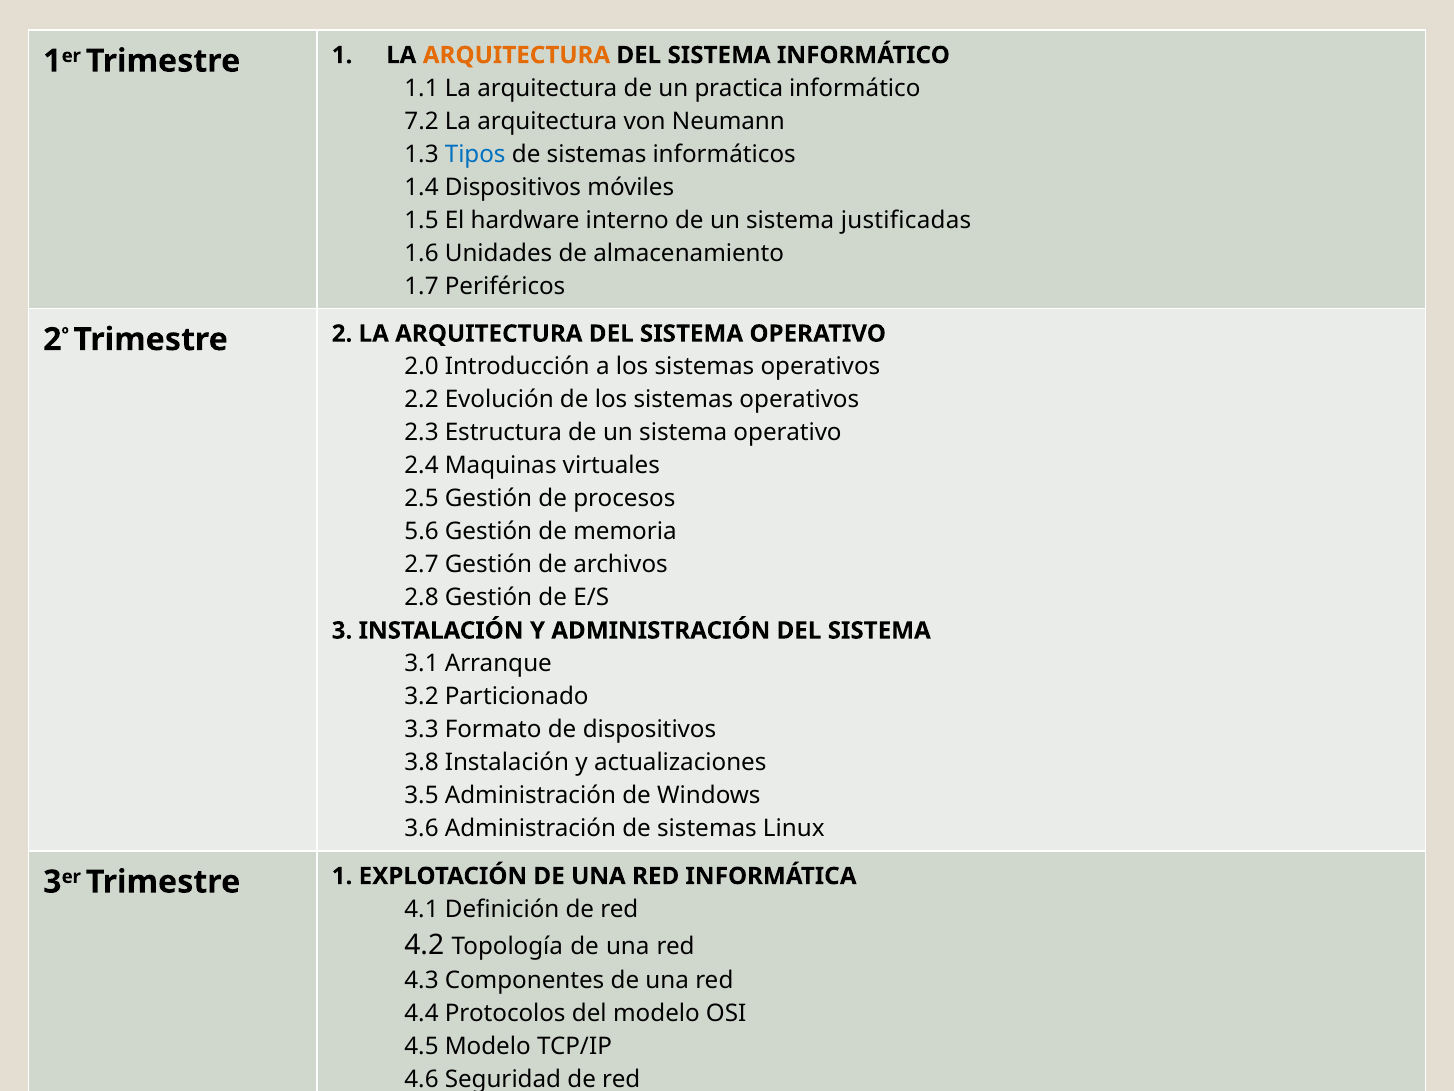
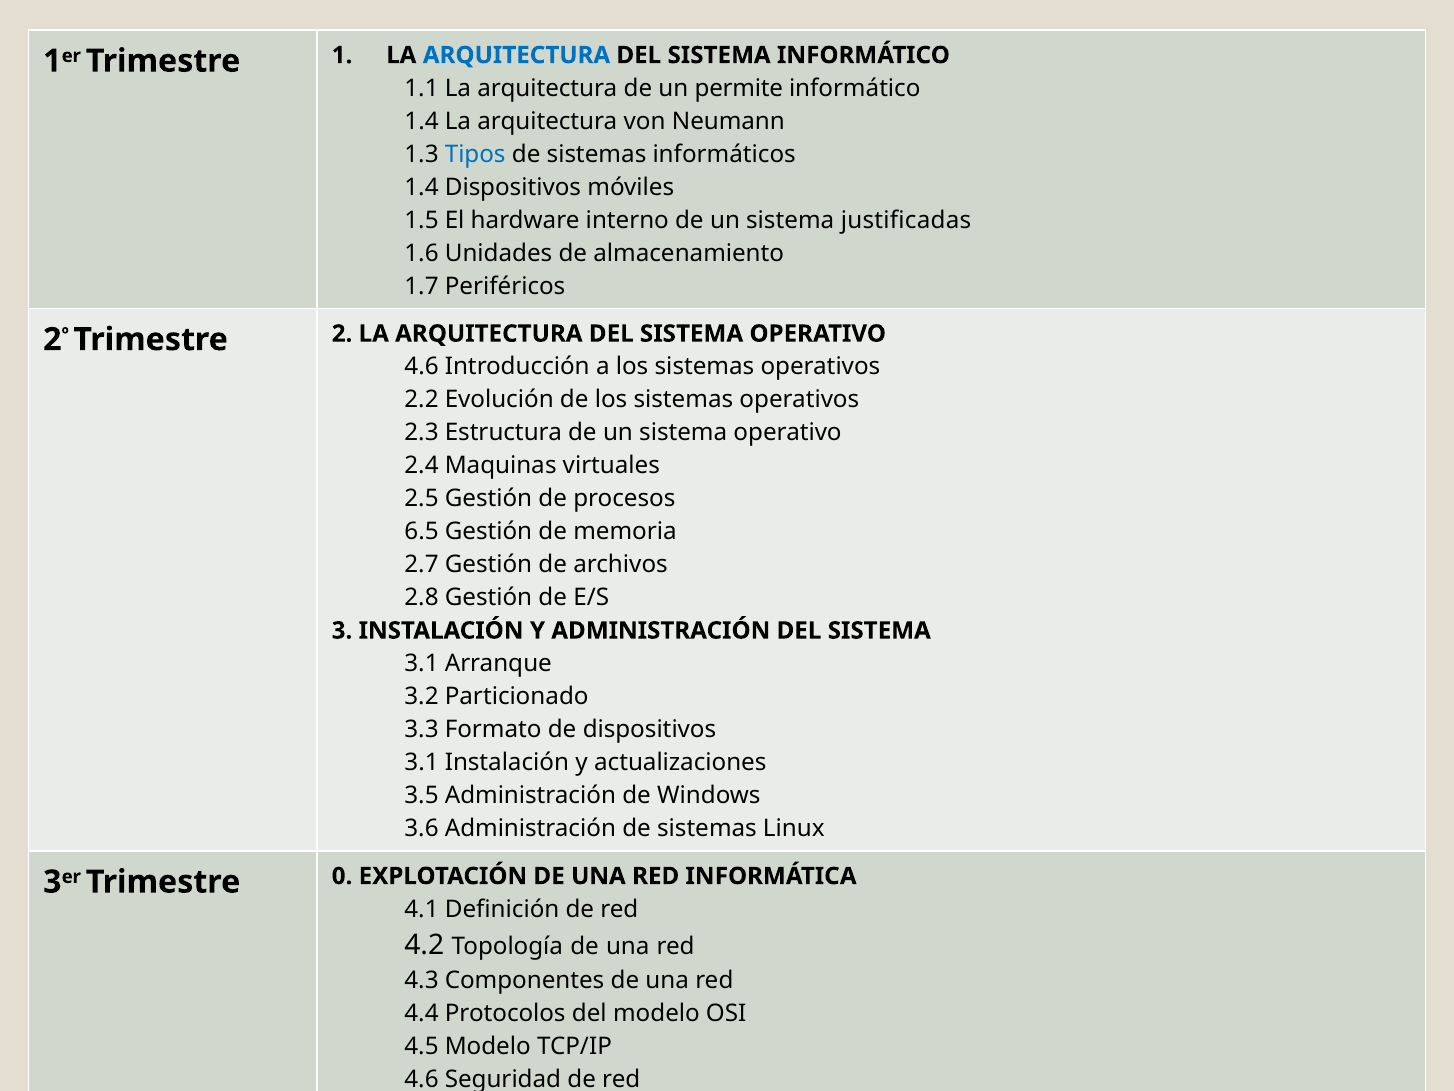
ARQUITECTURA colour: orange -> blue (516, 55)
practica: practica -> permite (739, 88)
7.2: 7.2 -> 1.4 (422, 121)
2.0: 2.0 -> 4.6 (422, 367)
5.6: 5.6 -> 6.5 (422, 531)
3.8: 3.8 -> 3.1 (422, 762)
3er Trimestre 1: 1 -> 0 (342, 876)
